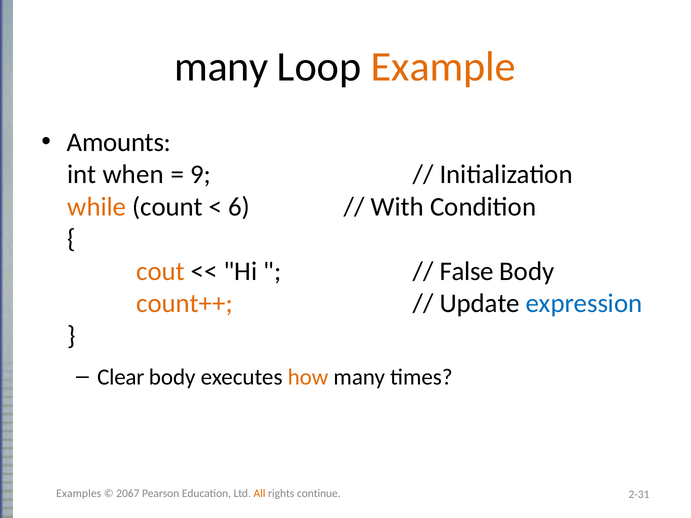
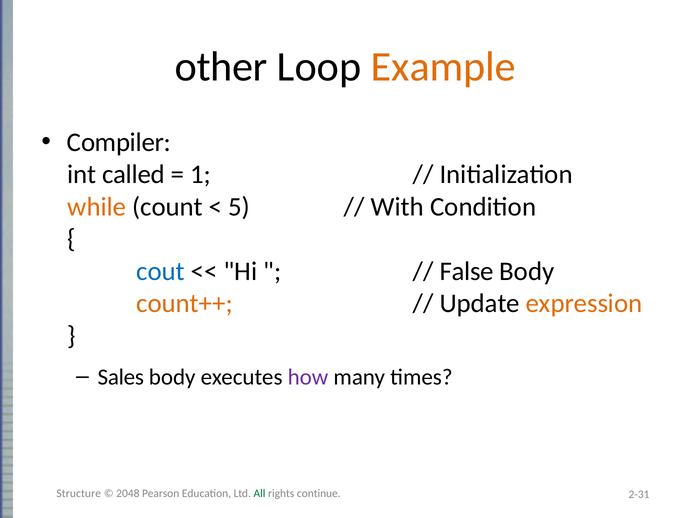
many: many -> other (221, 67)
Amounts: Amounts -> Compiler (119, 142)
when: when -> called (134, 175)
9: 9 -> 1 (200, 175)
6: 6 -> 5 (239, 207)
cout colour: orange -> blue (161, 271)
expression colour: blue -> orange (584, 304)
Clear: Clear -> Sales (121, 377)
how colour: orange -> purple (308, 377)
Examples: Examples -> Structure (79, 494)
2067: 2067 -> 2048 (128, 494)
All colour: orange -> green (260, 494)
